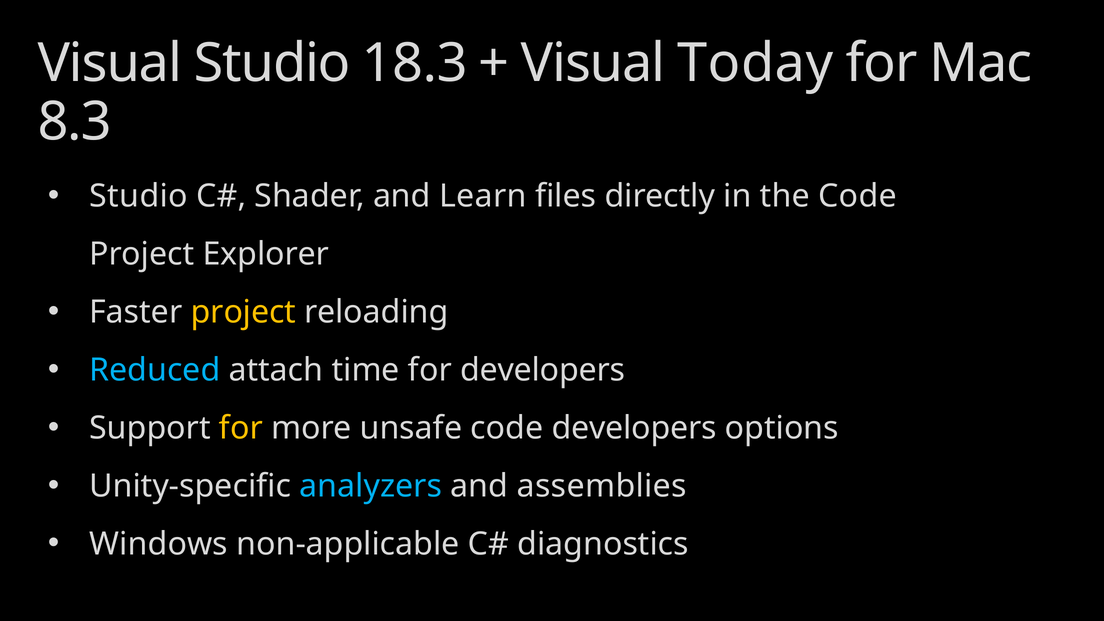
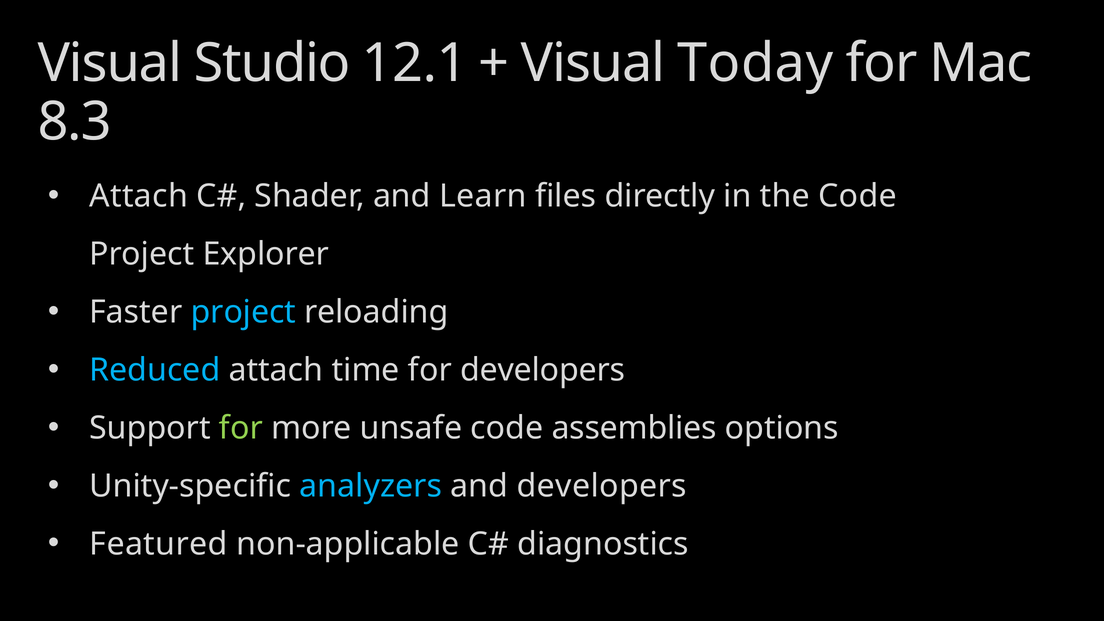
18.3: 18.3 -> 12.1 (415, 63)
Studio: Studio -> Attach (139, 196)
project colour: yellow -> light blue (243, 312)
for colour: yellow -> light green (241, 428)
code developers: developers -> assemblies (634, 428)
and assemblies: assemblies -> developers (602, 486)
Windows: Windows -> Featured (158, 544)
